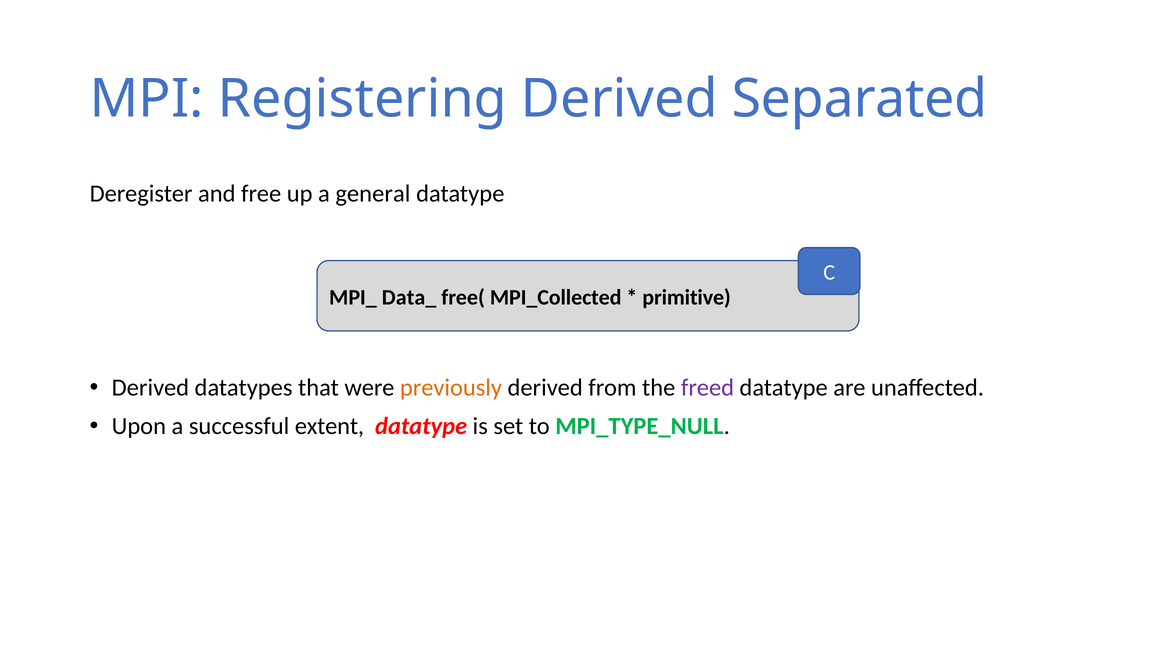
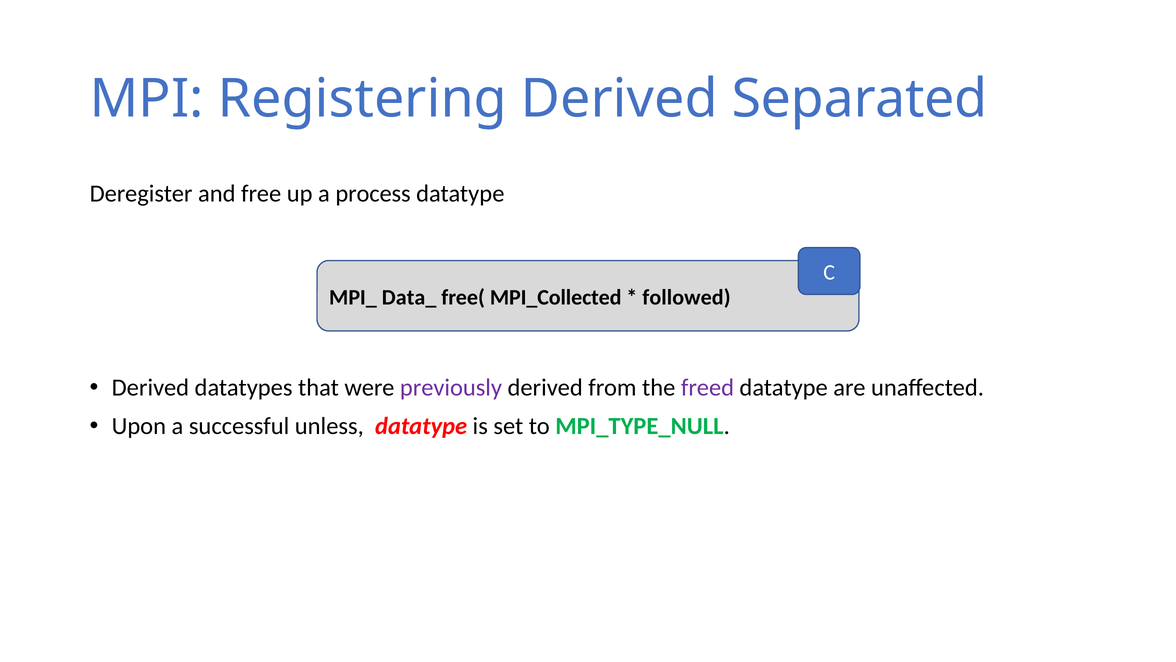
general: general -> process (373, 194)
primitive: primitive -> followed (686, 297)
previously colour: orange -> purple (451, 387)
extent: extent -> unless (329, 426)
